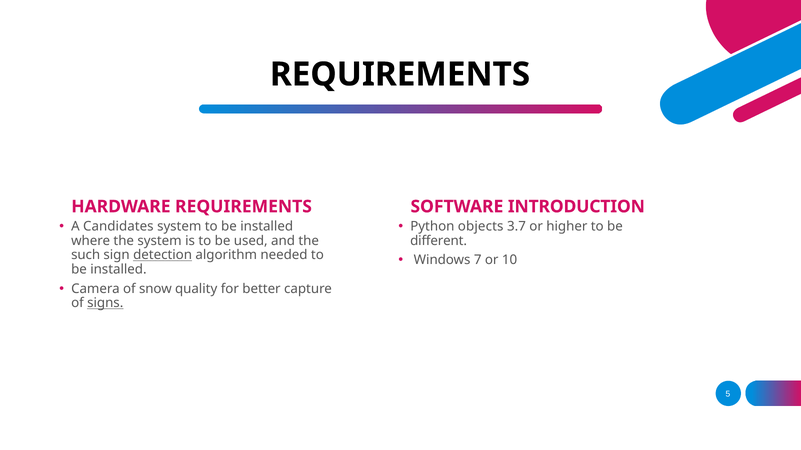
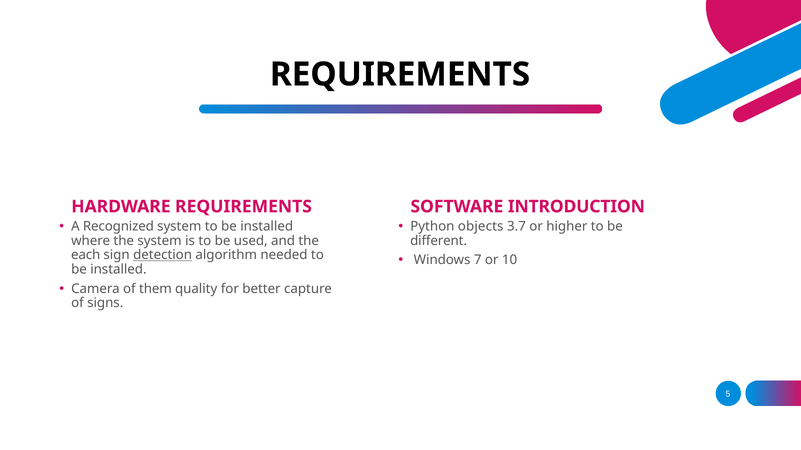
Candidates: Candidates -> Recognized (118, 227)
such: such -> each (86, 255)
snow: snow -> them (155, 289)
signs underline: present -> none (105, 303)
